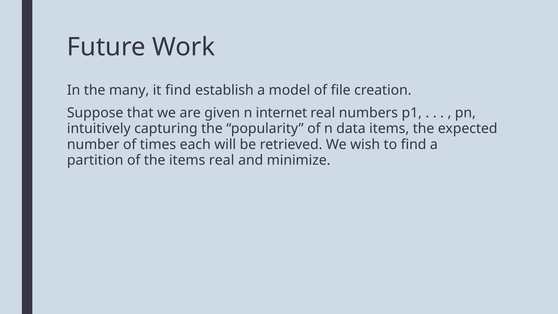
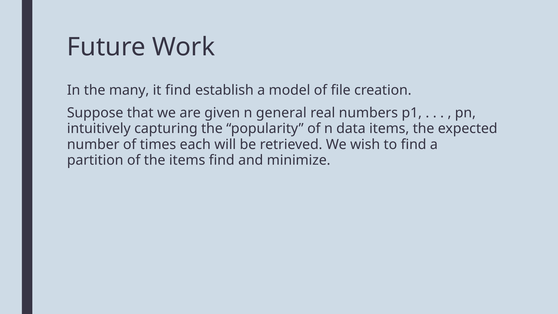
internet: internet -> general (281, 113)
items real: real -> find (222, 160)
